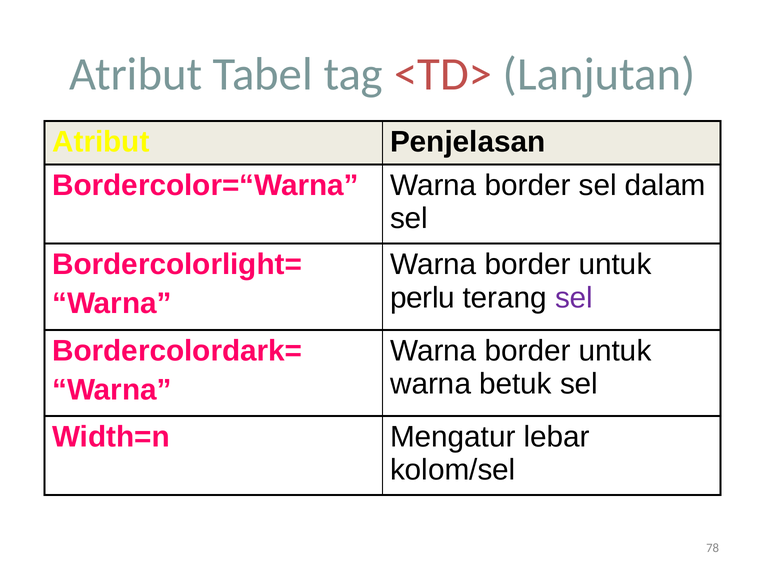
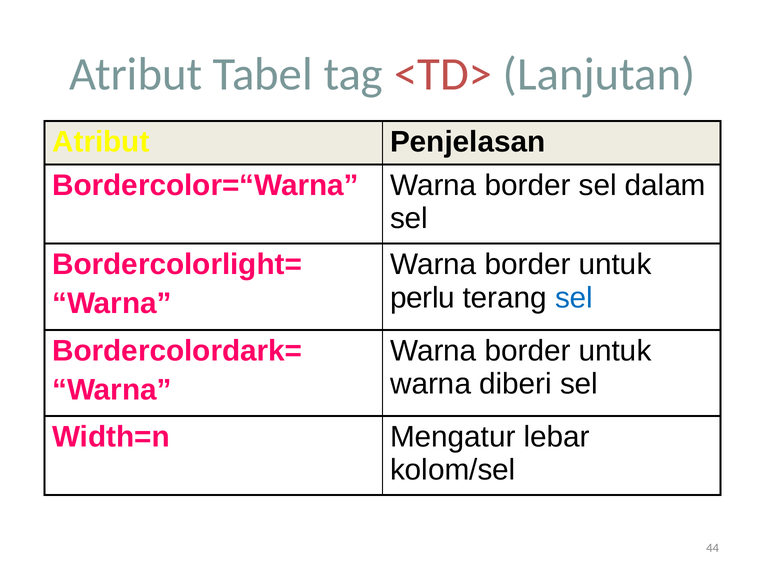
sel colour: purple -> blue (574, 298)
betuk: betuk -> diberi (516, 384)
78: 78 -> 44 (713, 548)
